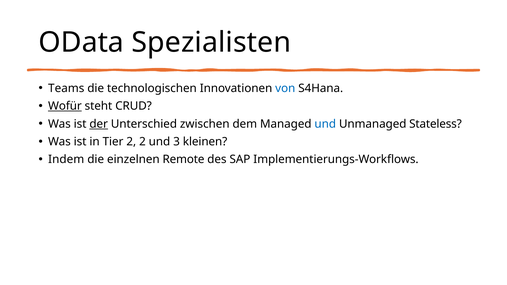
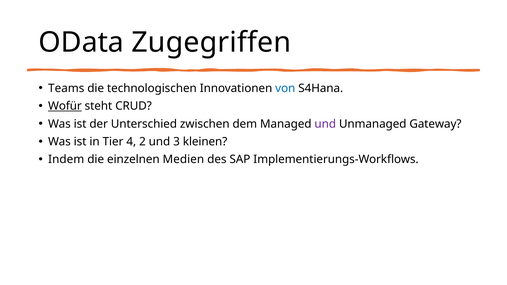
Spezialisten: Spezialisten -> Zugegriffen (211, 43)
der underline: present -> none (99, 124)
und colour: blue -> purple (325, 124)
Stateless: Stateless -> Gateway (435, 124)
Tier 2: 2 -> 4 (131, 142)
Remote: Remote -> Medien (183, 160)
